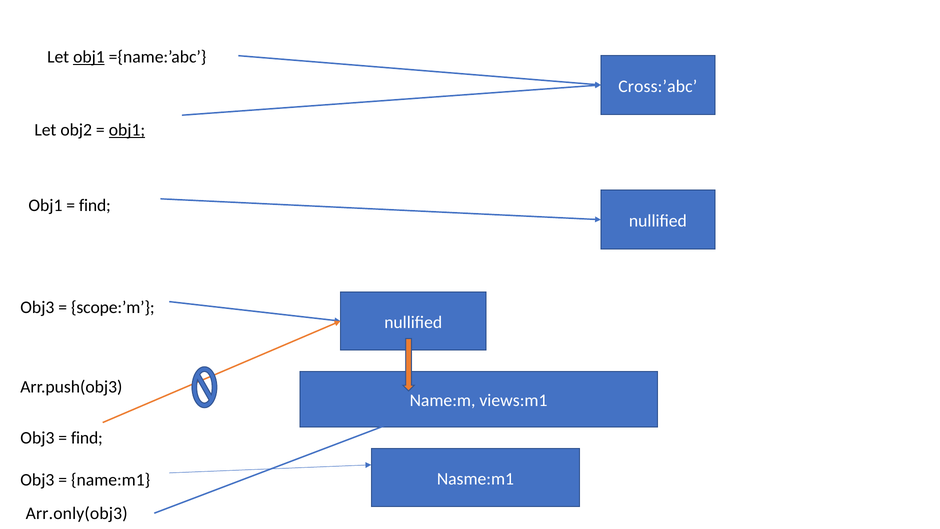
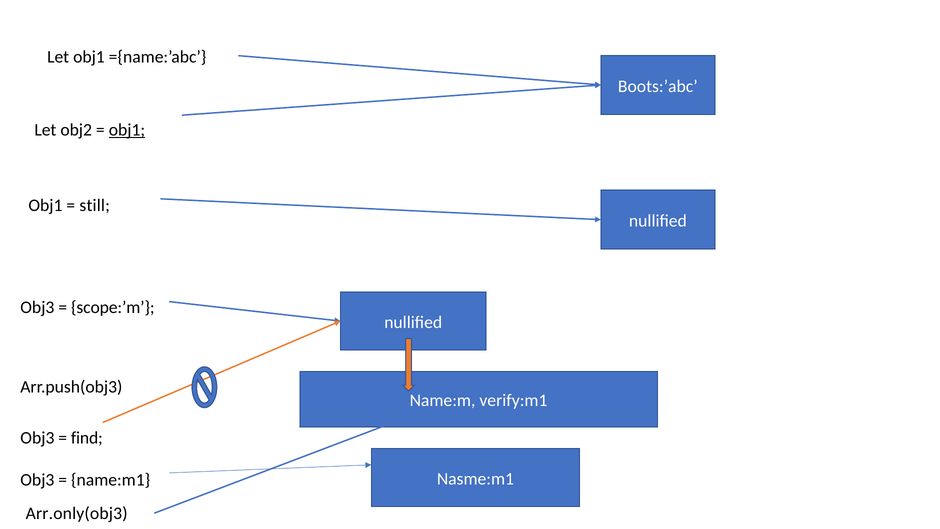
obj1 underline: present -> none (89, 57)
Cross:’abc: Cross:’abc -> Boots:’abc (658, 86)
find: find -> still (95, 205)
views:m1: views:m1 -> verify:m1 (513, 400)
